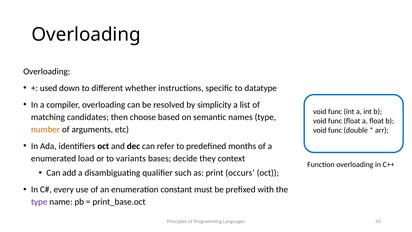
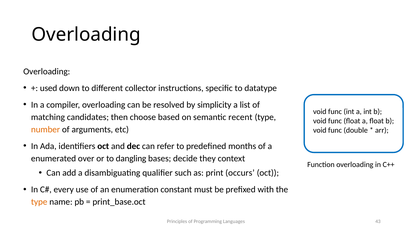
whether: whether -> collector (141, 88)
names: names -> recent (240, 117)
load: load -> over (86, 158)
variants: variants -> dangling (131, 158)
type colour: purple -> orange (39, 202)
